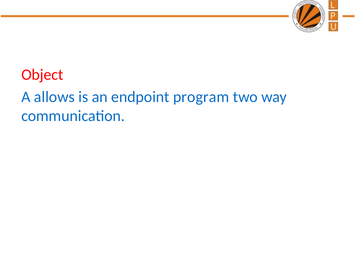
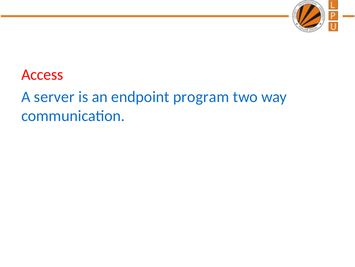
Object: Object -> Access (42, 74)
allows: allows -> server (54, 97)
